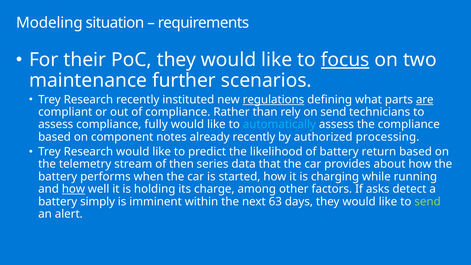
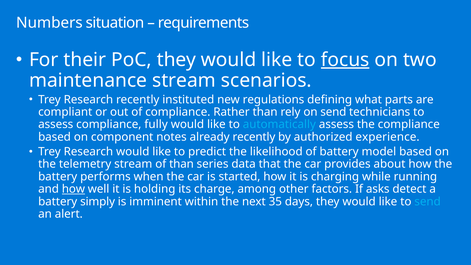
Modeling: Modeling -> Numbers (49, 23)
maintenance further: further -> stream (184, 81)
regulations underline: present -> none (273, 100)
are underline: present -> none (425, 100)
processing: processing -> experience (388, 137)
return: return -> model (379, 152)
of then: then -> than (181, 164)
63: 63 -> 35 (275, 202)
send colour: light green -> light blue (428, 202)
